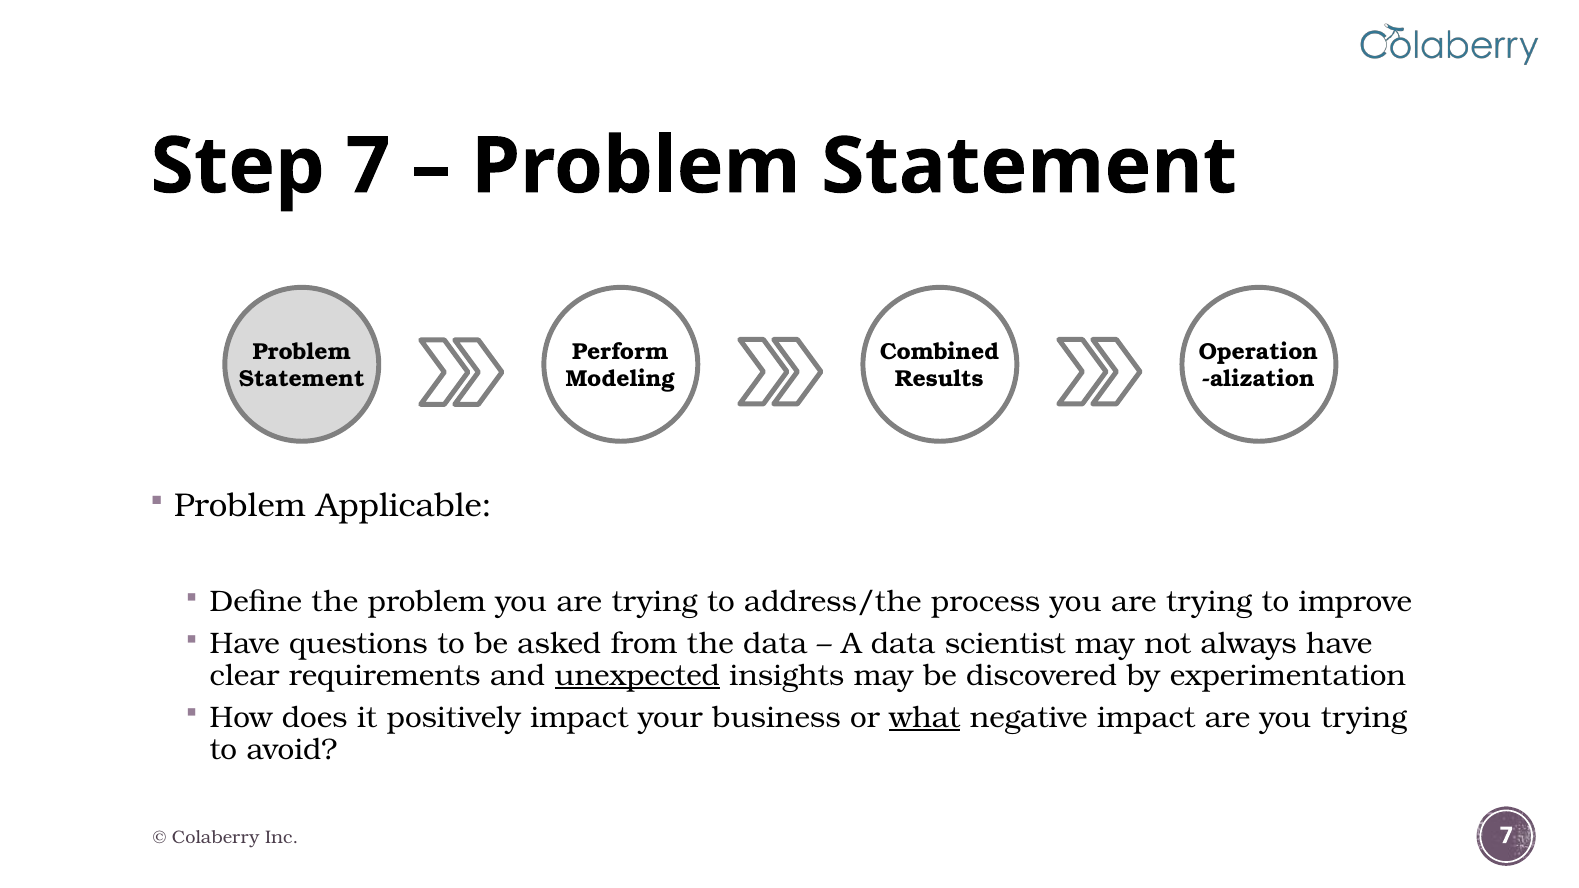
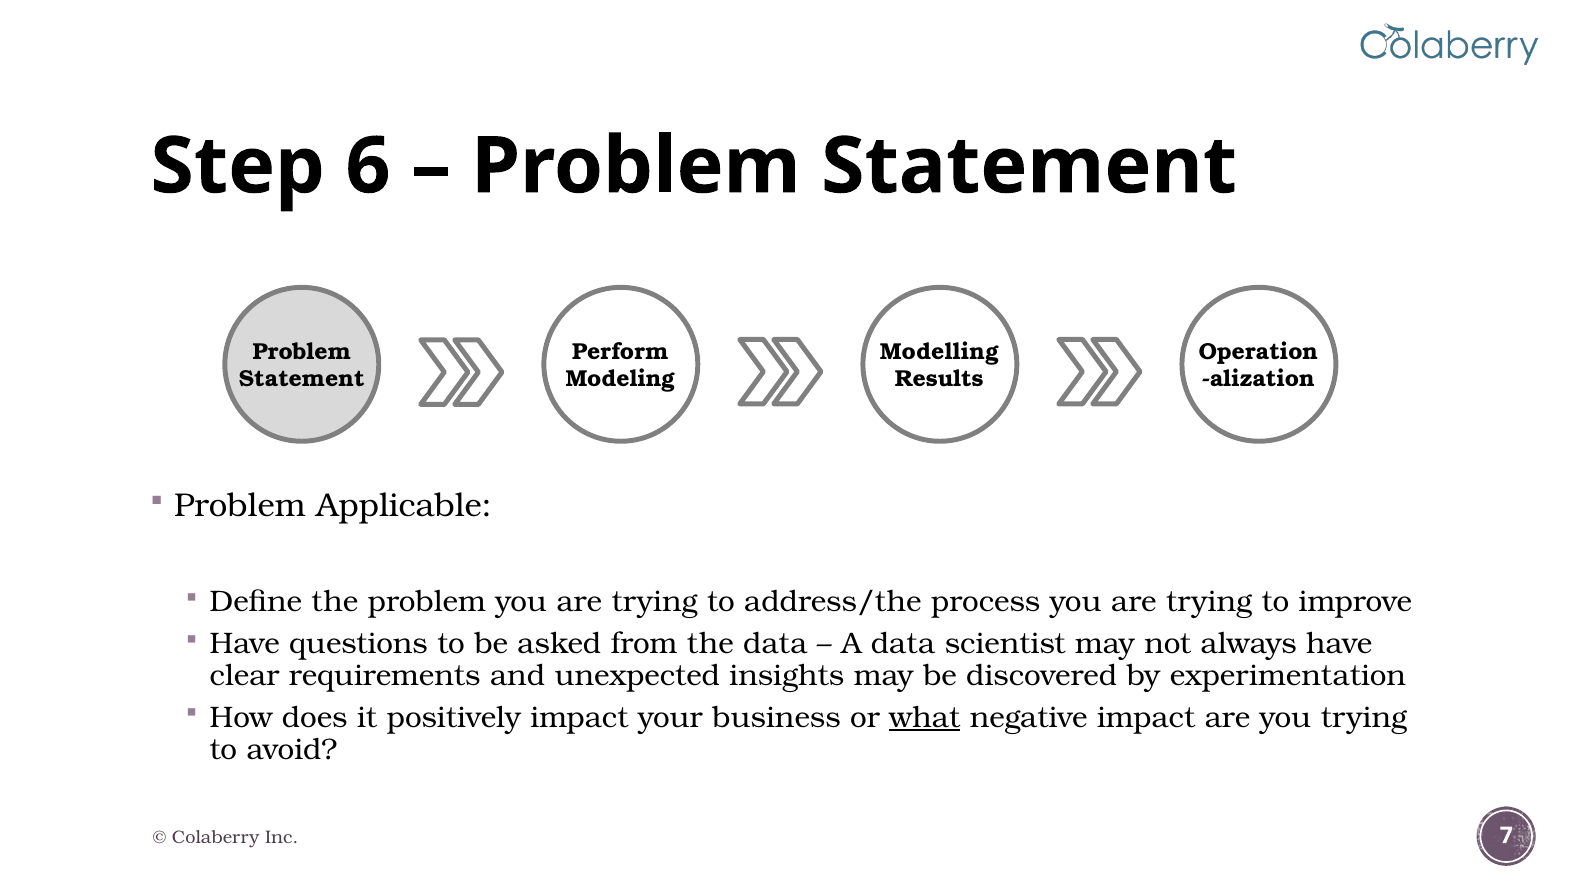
Step 7: 7 -> 6 (368, 166)
Combined: Combined -> Modelling (939, 352)
unexpected underline: present -> none (637, 676)
